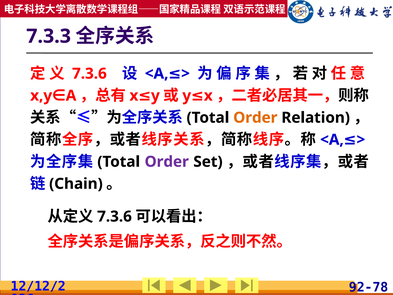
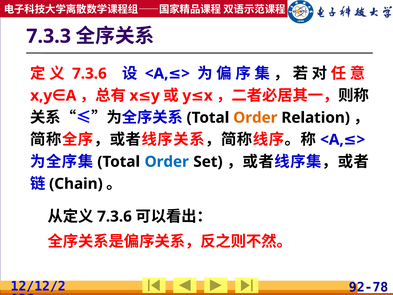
Order colour: purple -> blue (167, 162)
